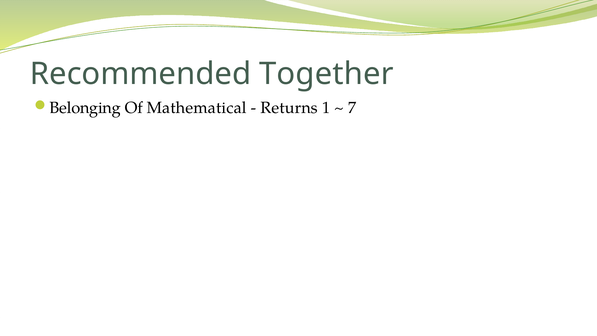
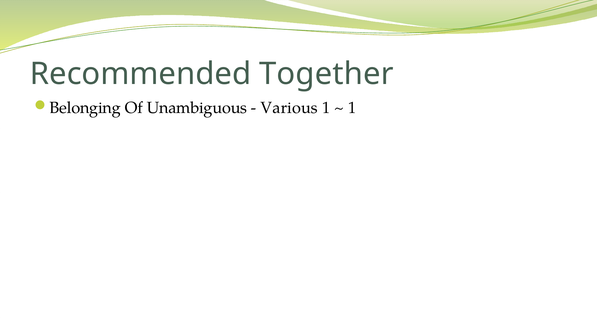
Mathematical: Mathematical -> Unambiguous (197, 108)
Returns: Returns -> Various (289, 108)
7: 7 -> 1 (352, 108)
